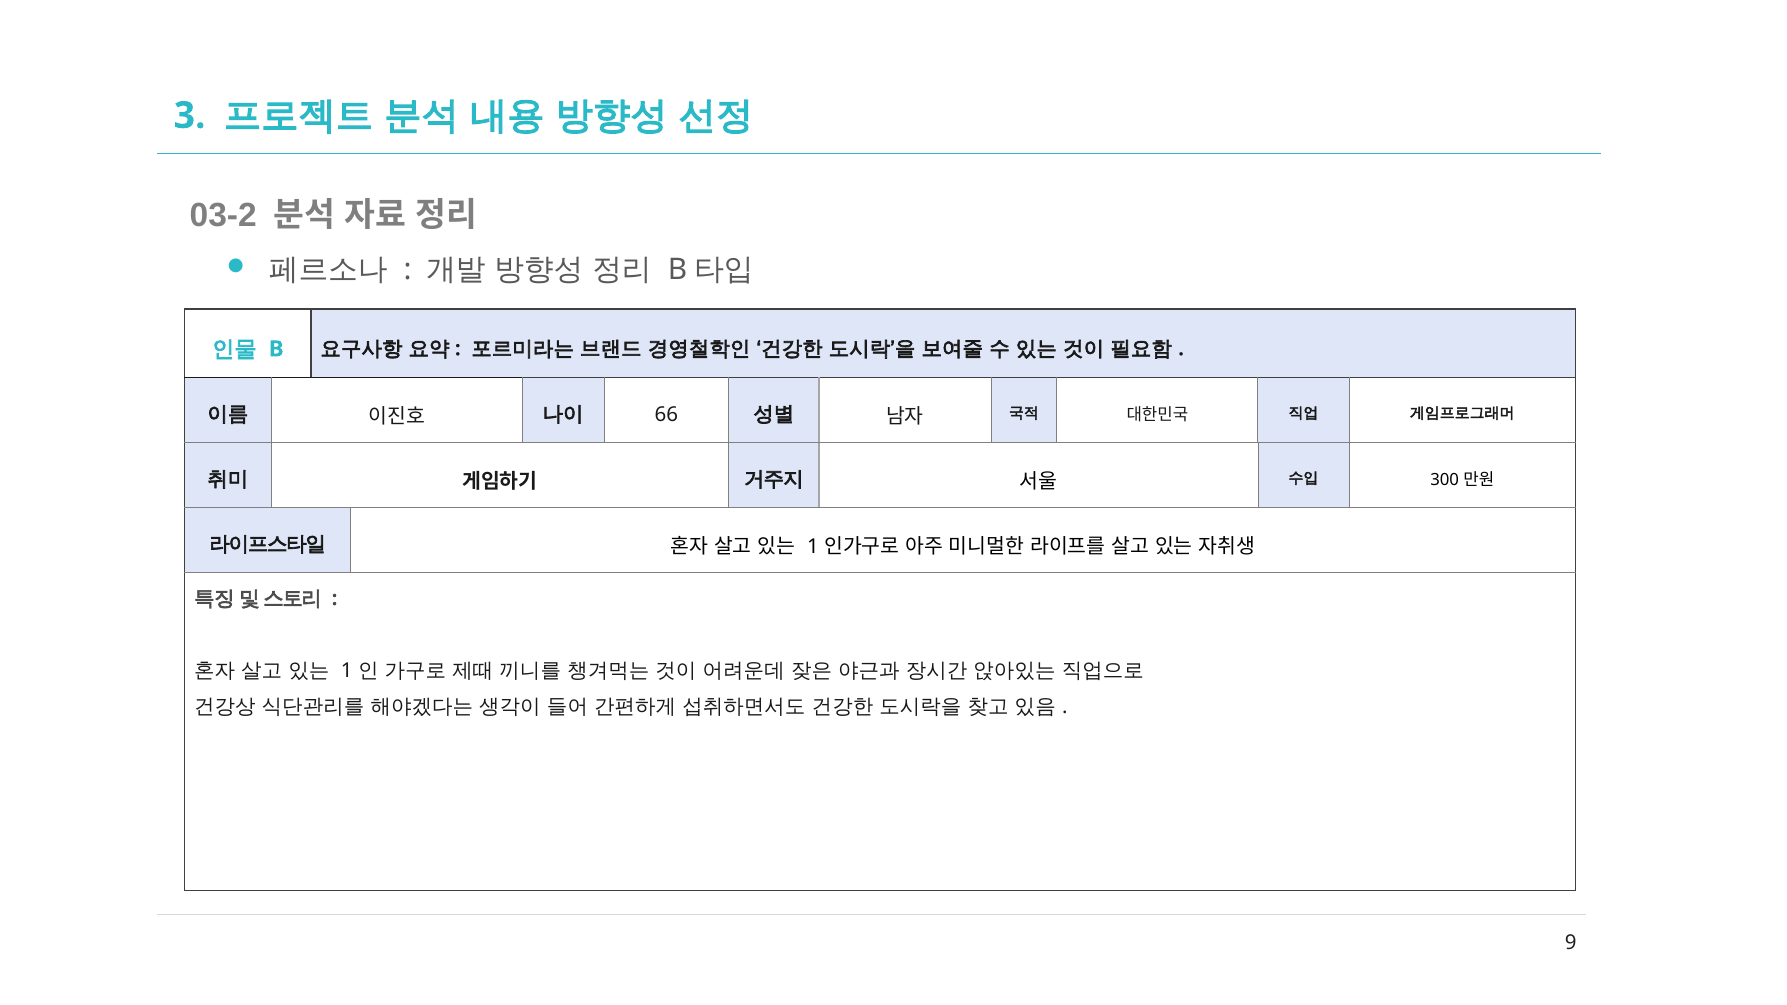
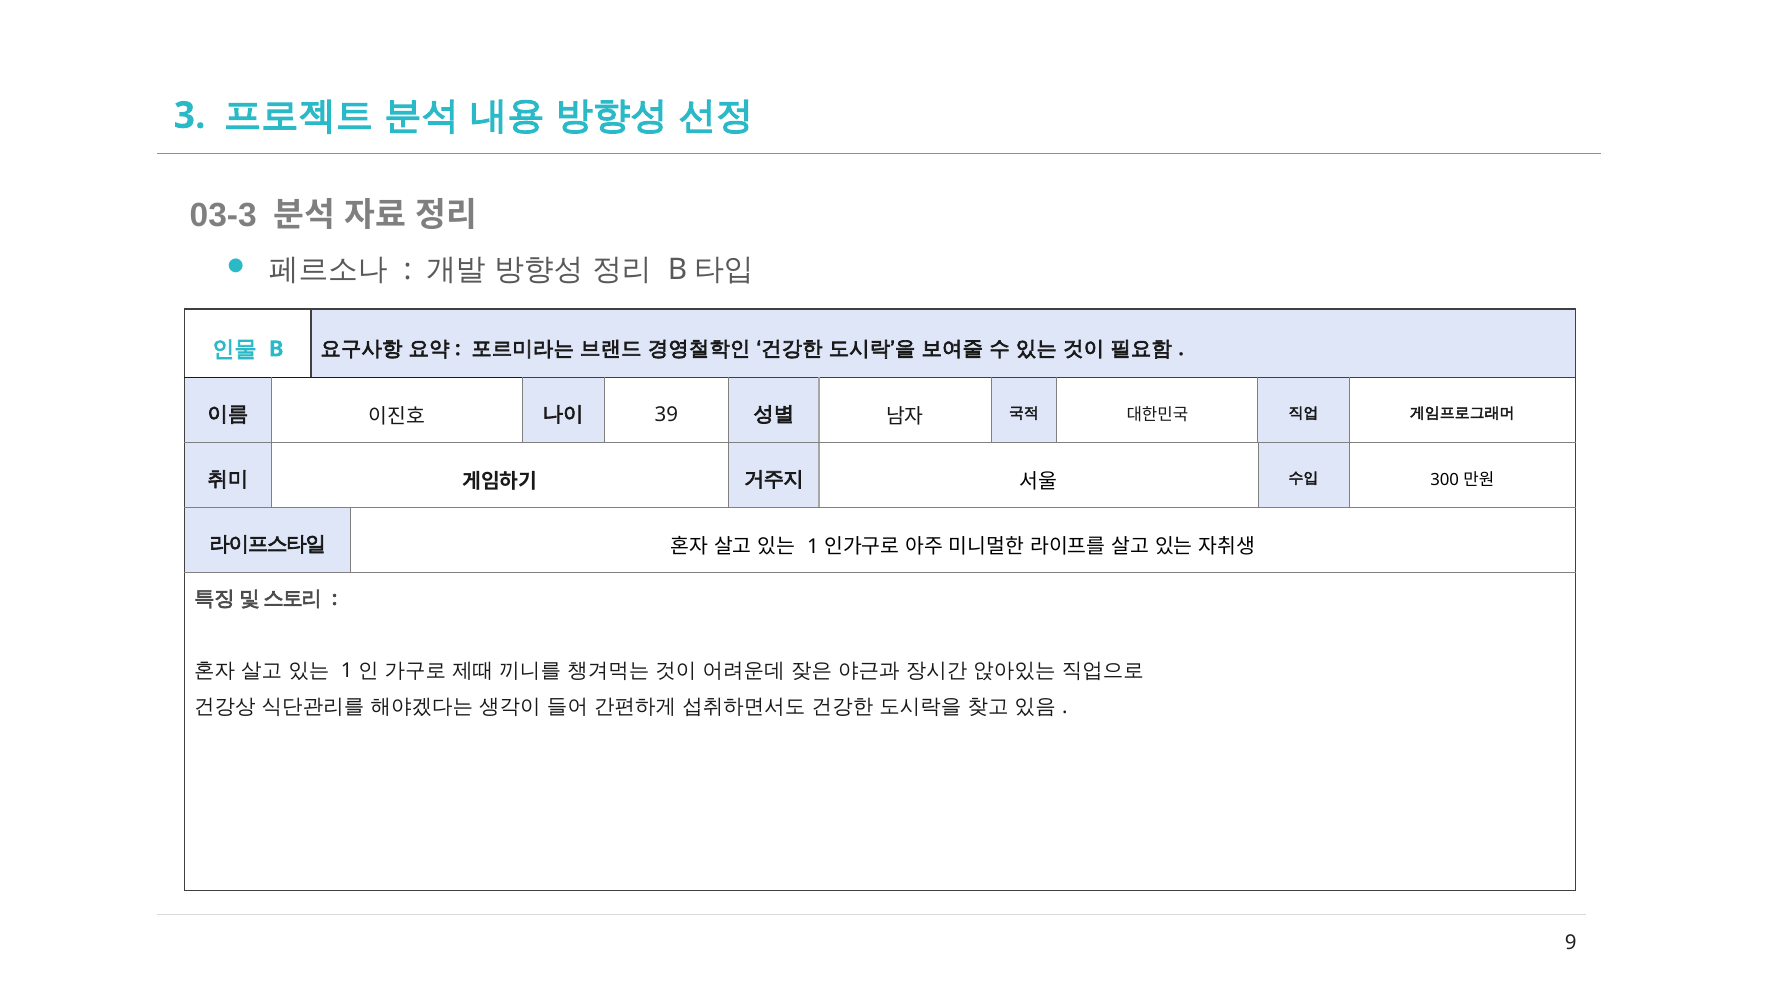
03-2: 03-2 -> 03-3 (223, 215)
66: 66 -> 39 (666, 415)
